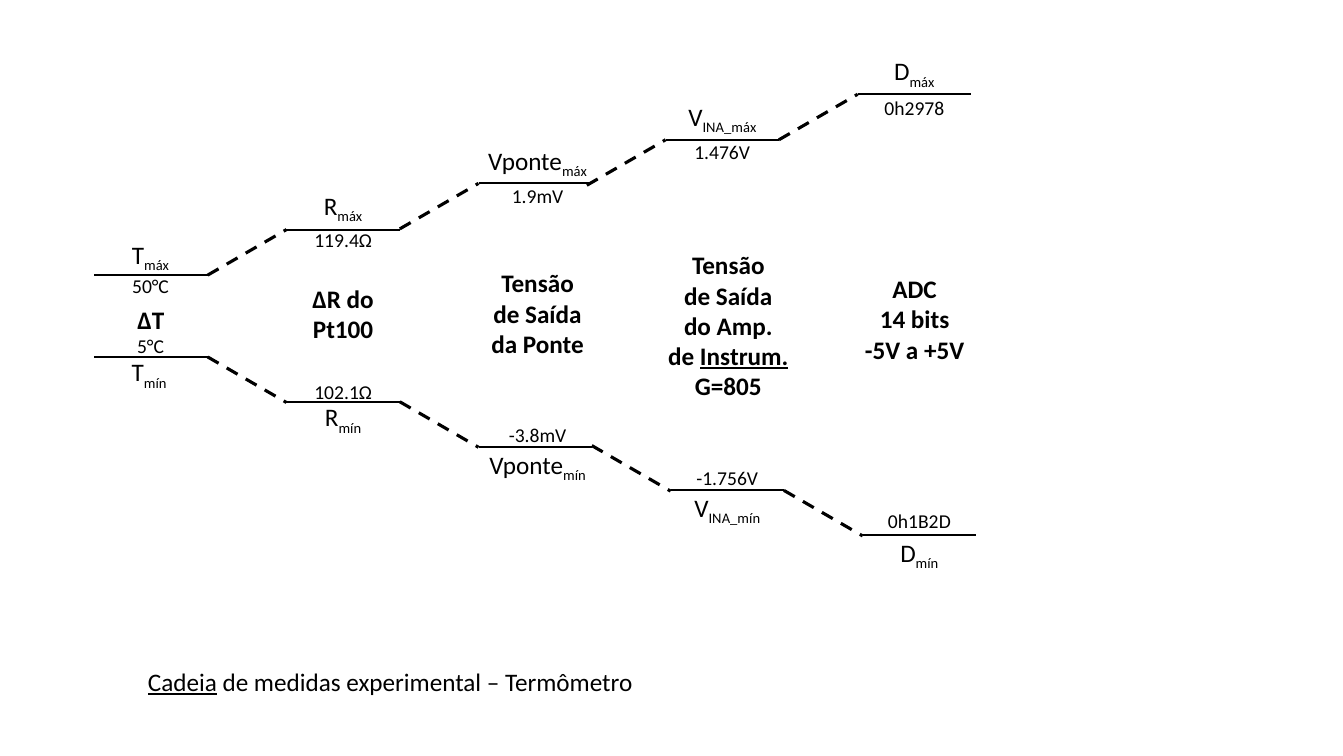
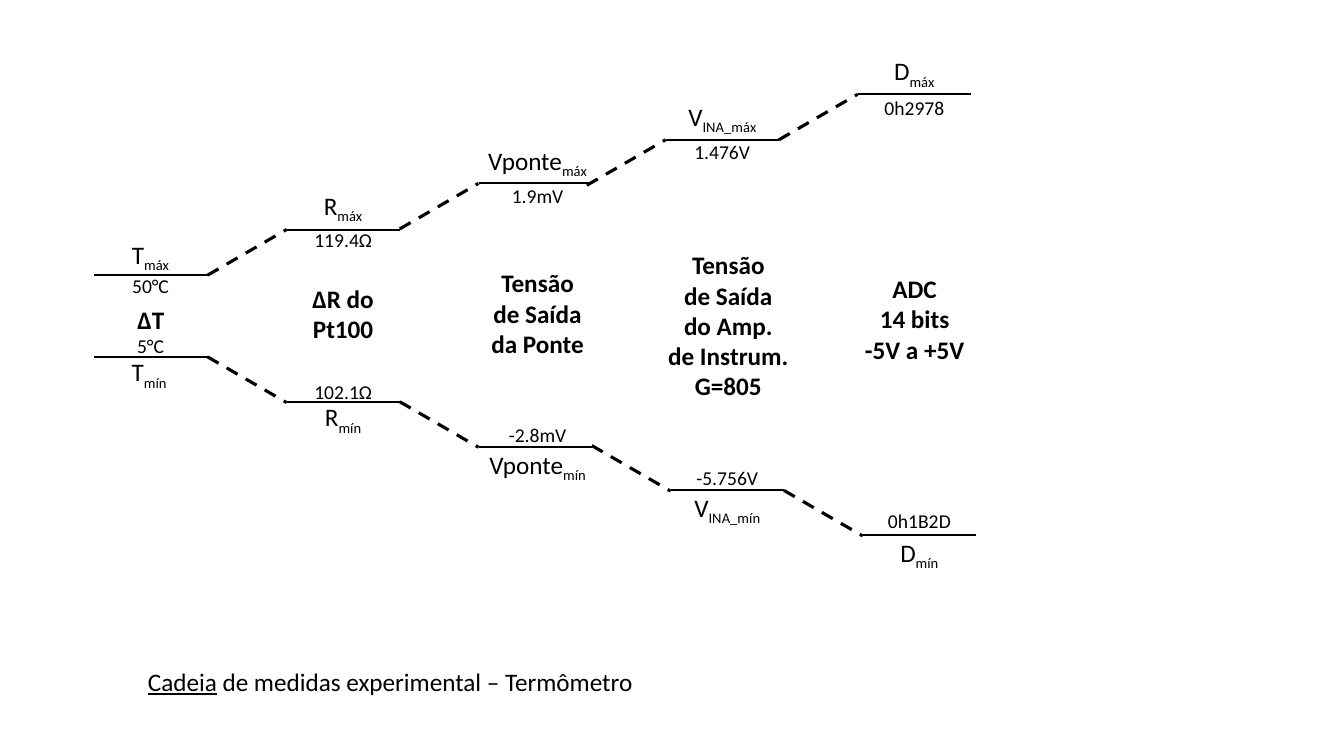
Instrum underline: present -> none (744, 357)
-3.8mV: -3.8mV -> -2.8mV (538, 436)
-1.756V: -1.756V -> -5.756V (727, 479)
